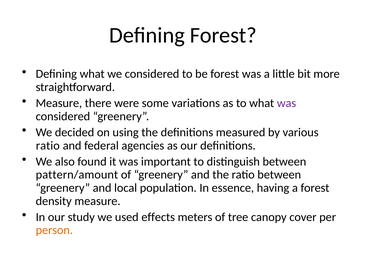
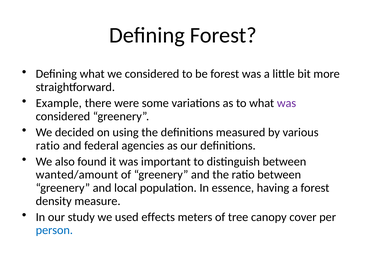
Measure: Measure -> Example (59, 103)
pattern/amount: pattern/amount -> wanted/amount (77, 175)
person colour: orange -> blue (54, 231)
